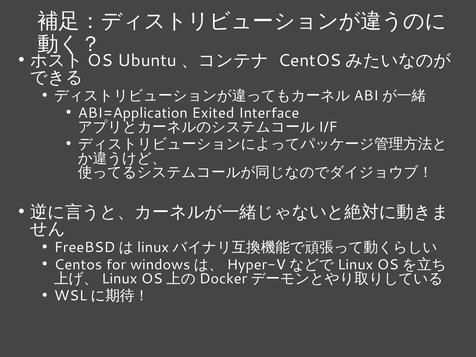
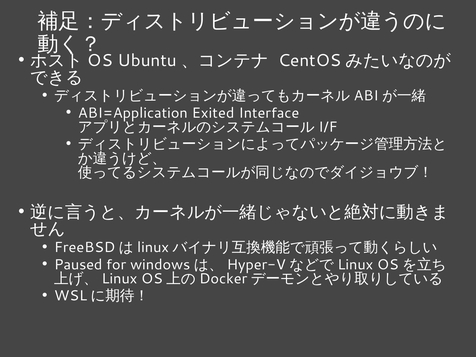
Centos: Centos -> Paused (78, 265)
